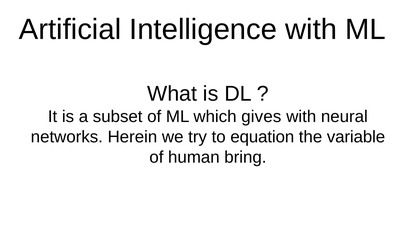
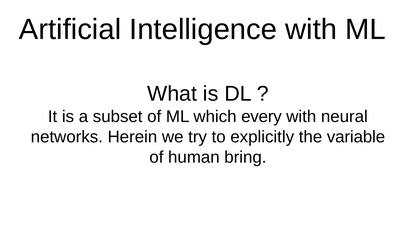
gives: gives -> every (261, 116)
equation: equation -> explicitly (262, 137)
